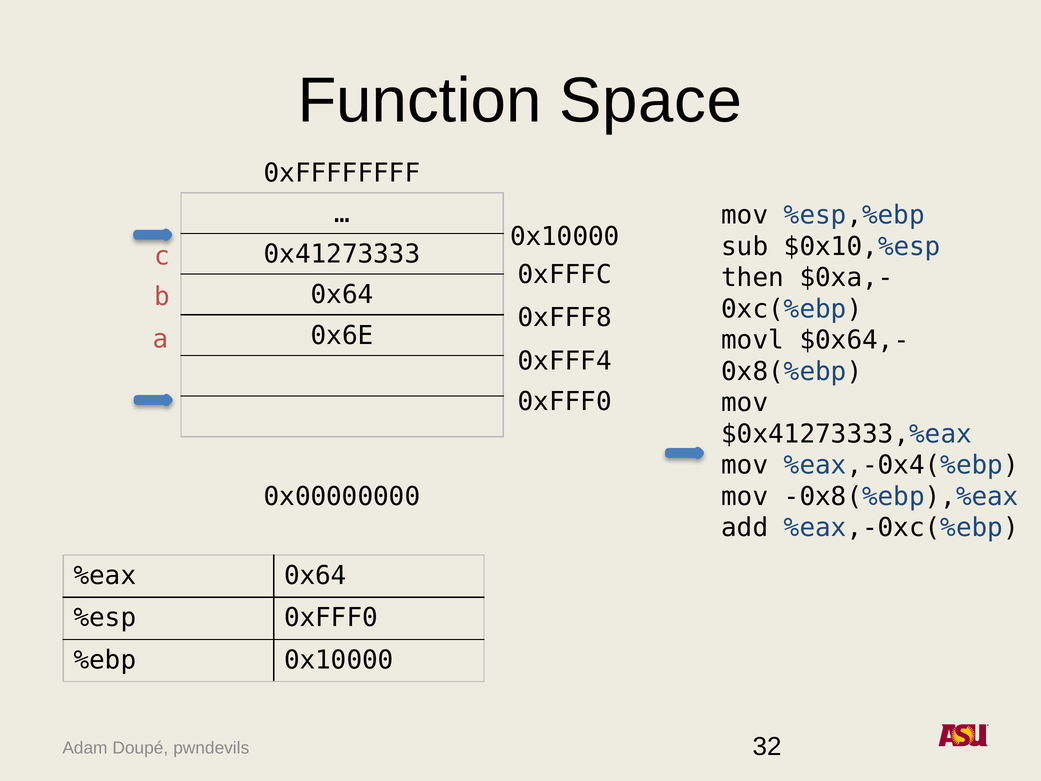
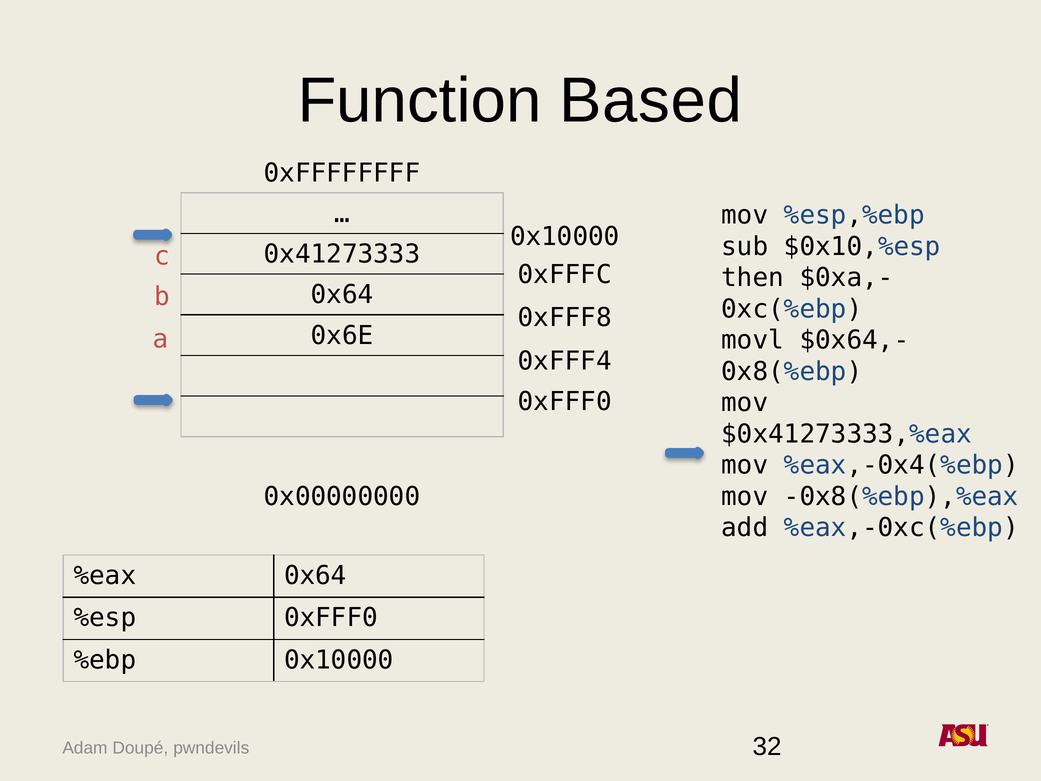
Space: Space -> Based (651, 101)
